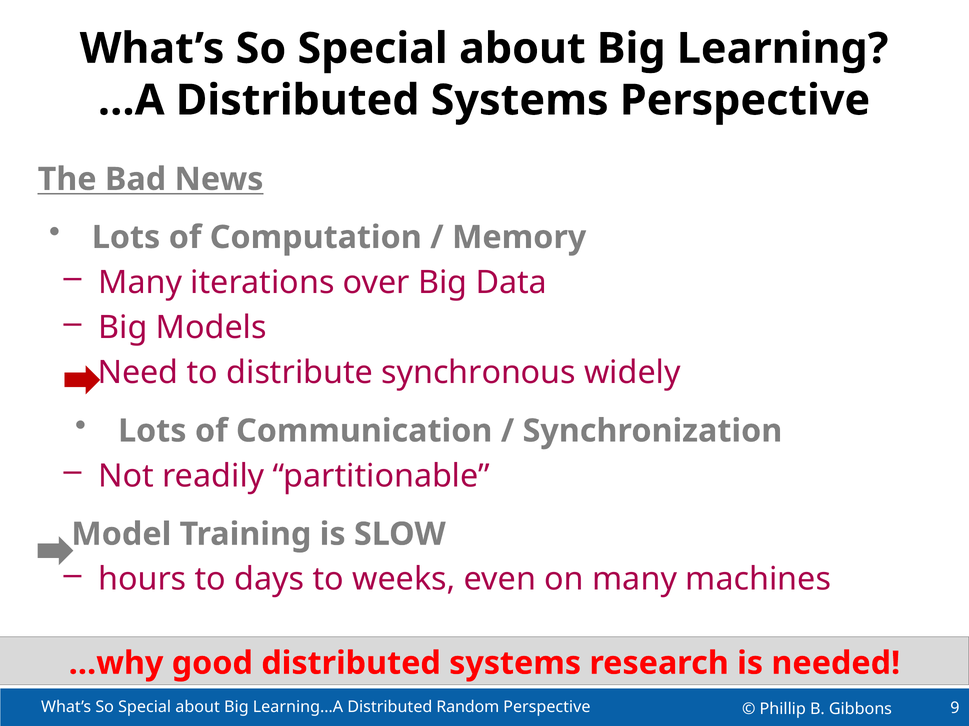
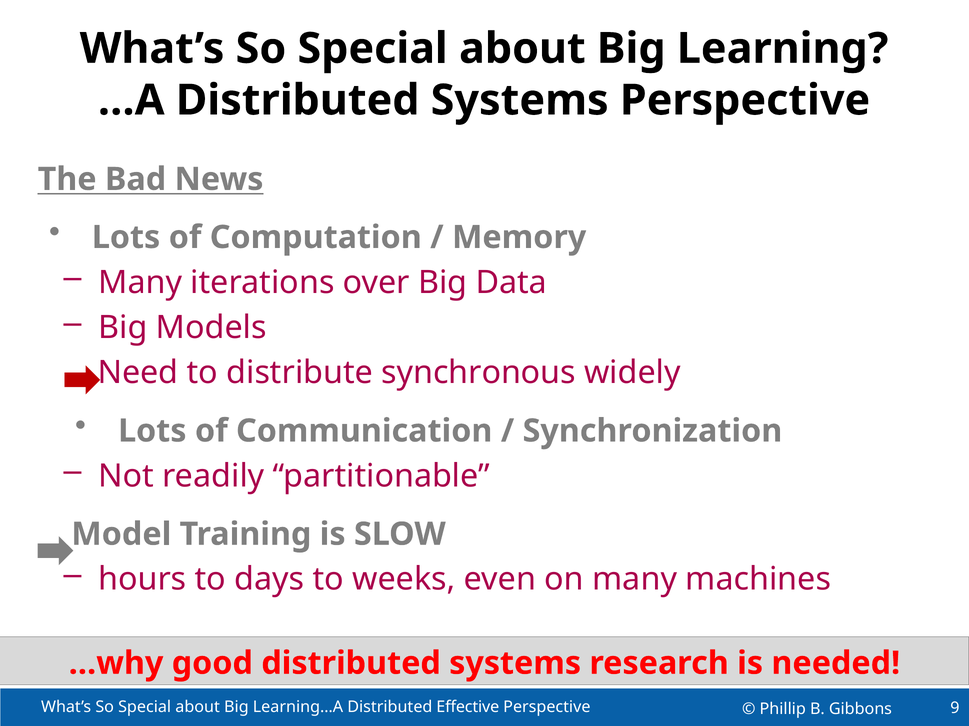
Random: Random -> Effective (468, 708)
